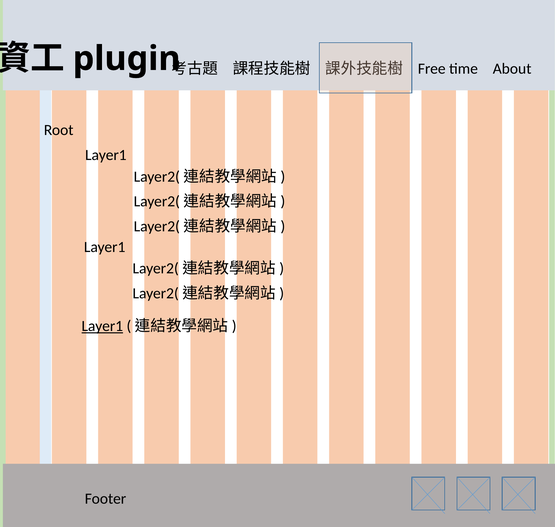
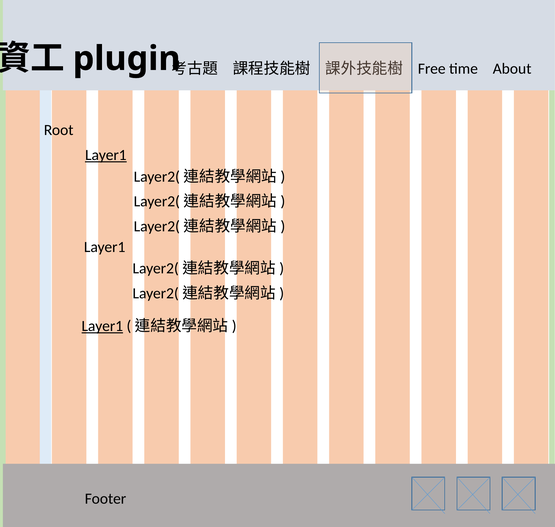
Layer1 underline: none -> present (106, 155)
